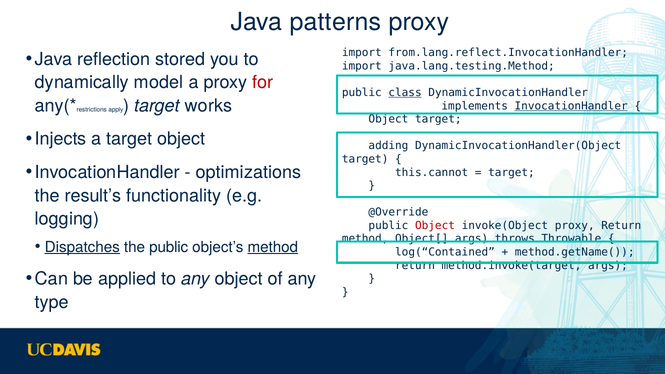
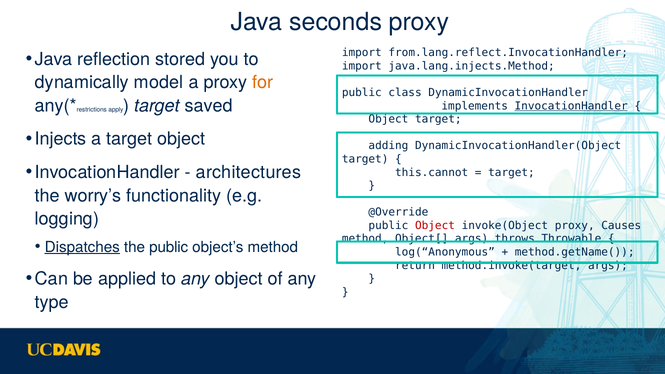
patterns: patterns -> seconds (336, 22)
java.lang.testing.Method: java.lang.testing.Method -> java.lang.injects.Method (472, 66)
for colour: red -> orange (263, 82)
class underline: present -> none (405, 93)
works: works -> saved (209, 106)
optimizations: optimizations -> architectures (248, 172)
result’s: result’s -> worry’s (93, 196)
proxy Return: Return -> Causes (621, 226)
method underline: present -> none (273, 247)
log(“Contained: log(“Contained -> log(“Anonymous (445, 252)
